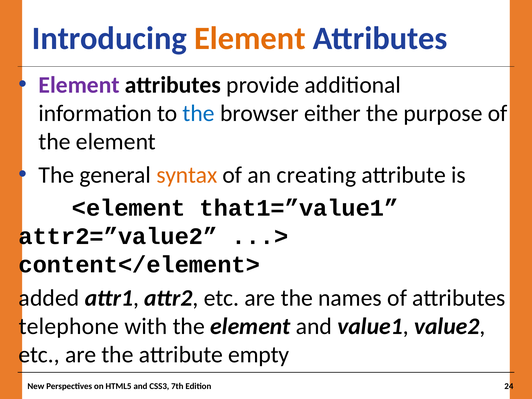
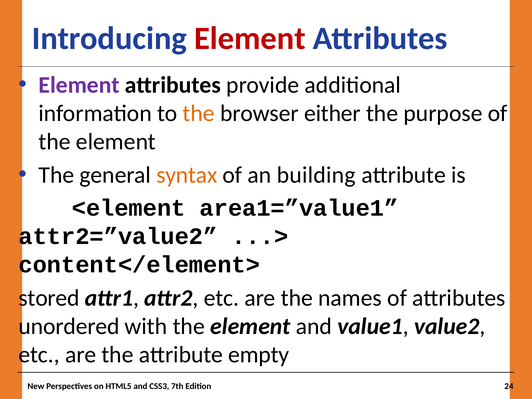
Element colour: orange -> red (250, 39)
the colour: blue -> orange (199, 113)
creating: creating -> building (316, 175)
that1=”value1: that1=”value1 -> area1=”value1 (299, 208)
added: added -> stored (49, 298)
telephone: telephone -> unordered (69, 326)
